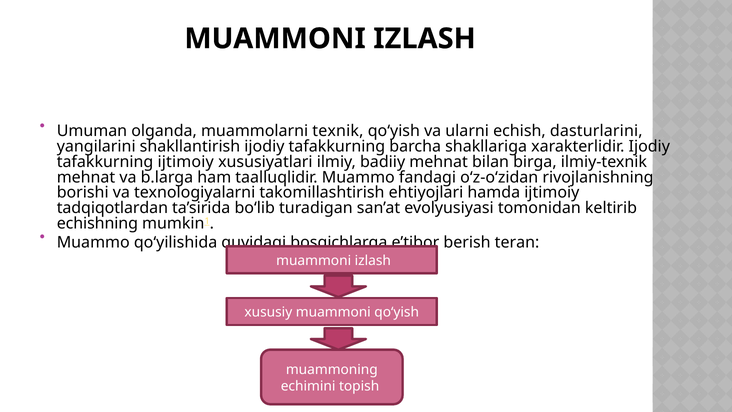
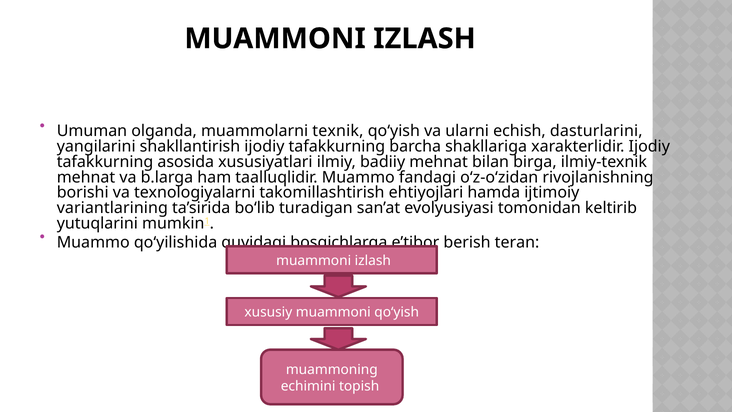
tafakkurning ijtimoiy: ijtimoiy -> asosida (186, 162)
tadqiqotlardan: tadqiqotlardan -> variantlarining (112, 208)
echishning: echishning -> yutuqlarini (97, 223)
